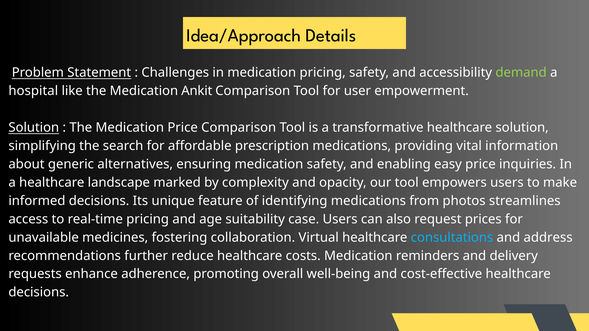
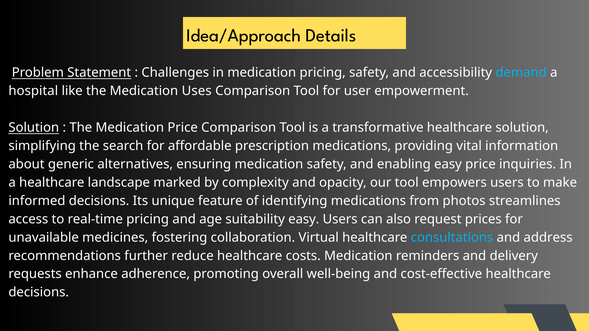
demand colour: light green -> light blue (521, 73)
Ankit: Ankit -> Uses (197, 91)
suitability case: case -> easy (304, 219)
